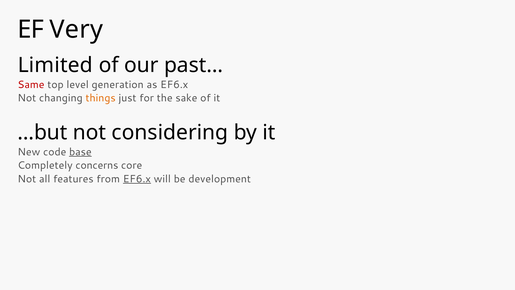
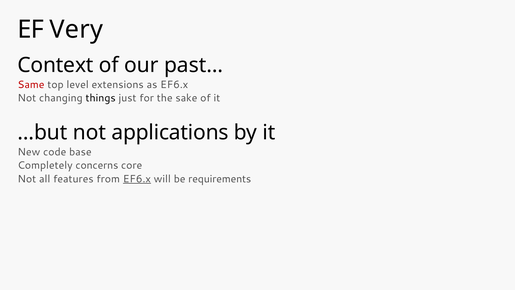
Limited: Limited -> Context (55, 65)
generation: generation -> extensions (118, 84)
things colour: orange -> black (101, 98)
considering: considering -> applications (170, 133)
base underline: present -> none (80, 152)
development: development -> requirements (220, 179)
